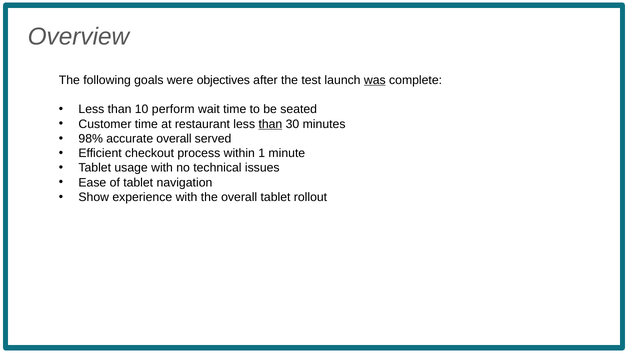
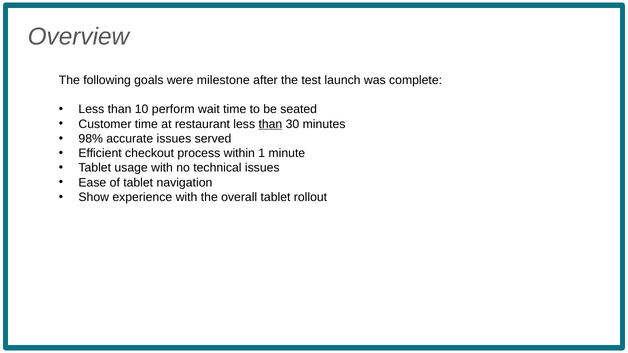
objectives: objectives -> milestone (223, 80)
was underline: present -> none (375, 80)
accurate overall: overall -> issues (174, 139)
